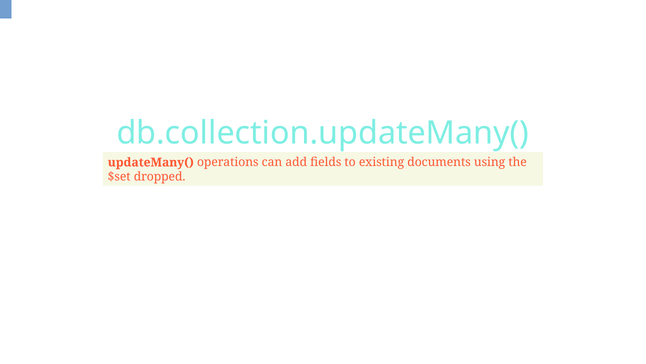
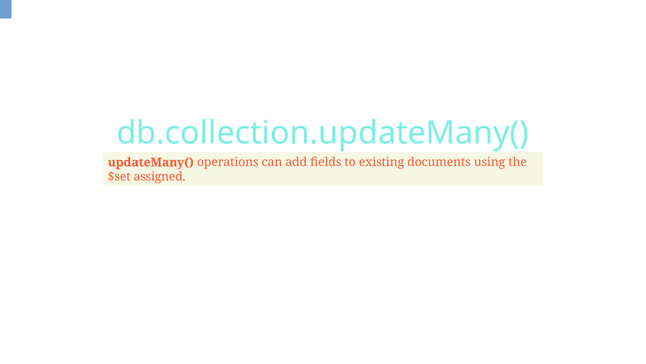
dropped: dropped -> assigned (160, 177)
